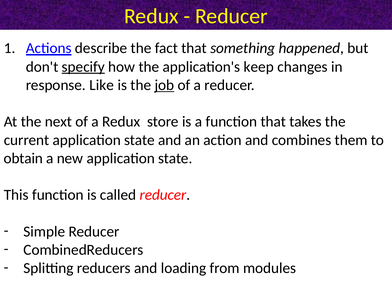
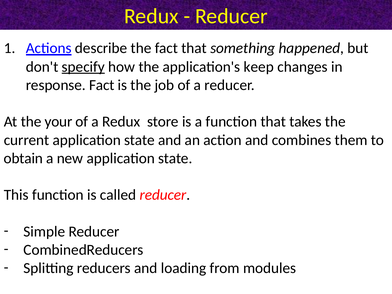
response Like: Like -> Fact (102, 85)
job underline: present -> none (164, 85)
next: next -> your (58, 122)
